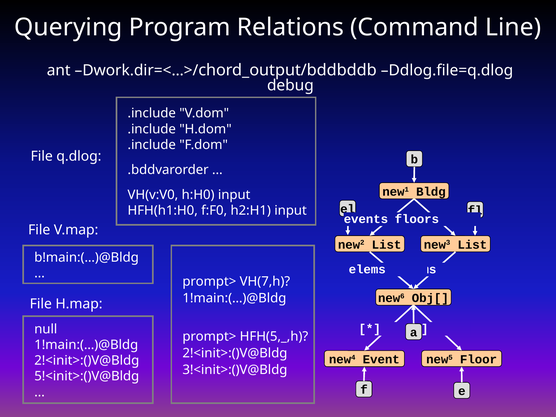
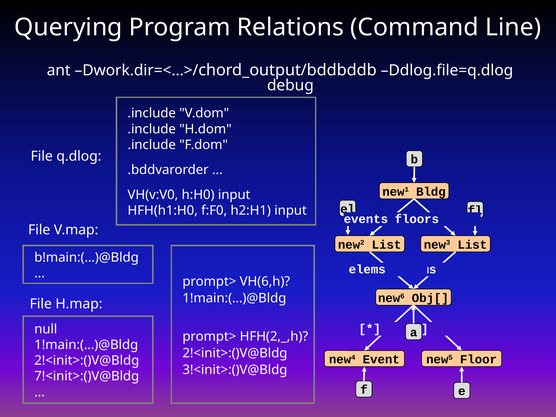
VH(7,h: VH(7,h -> VH(6,h (265, 282)
HFH(5,_,h: HFH(5,_,h -> HFH(2,_,h (274, 337)
5!<init>:()V@Bldg: 5!<init>:()V@Bldg -> 7!<init>:()V@Bldg (87, 376)
